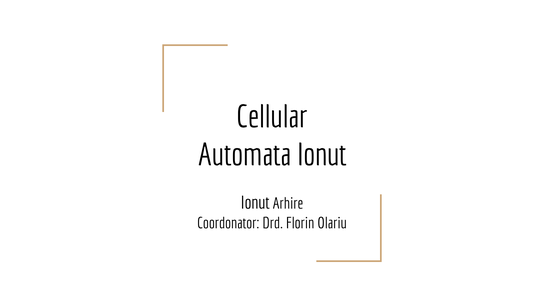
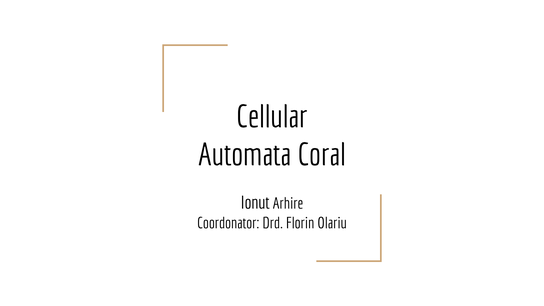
Automata Ionut: Ionut -> Coral (322, 155)
